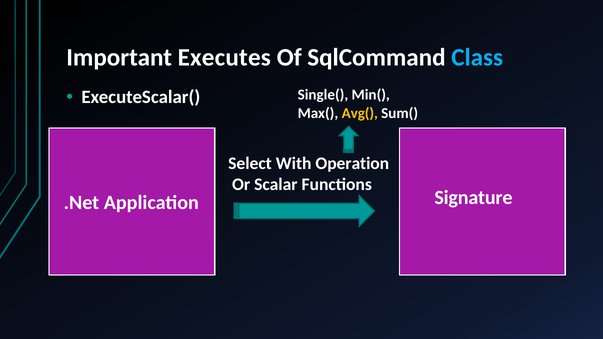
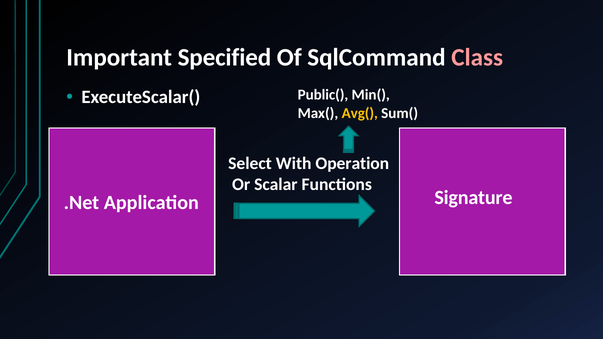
Executes: Executes -> Specified (224, 57)
Class colour: light blue -> pink (477, 57)
Single(: Single( -> Public( (323, 95)
